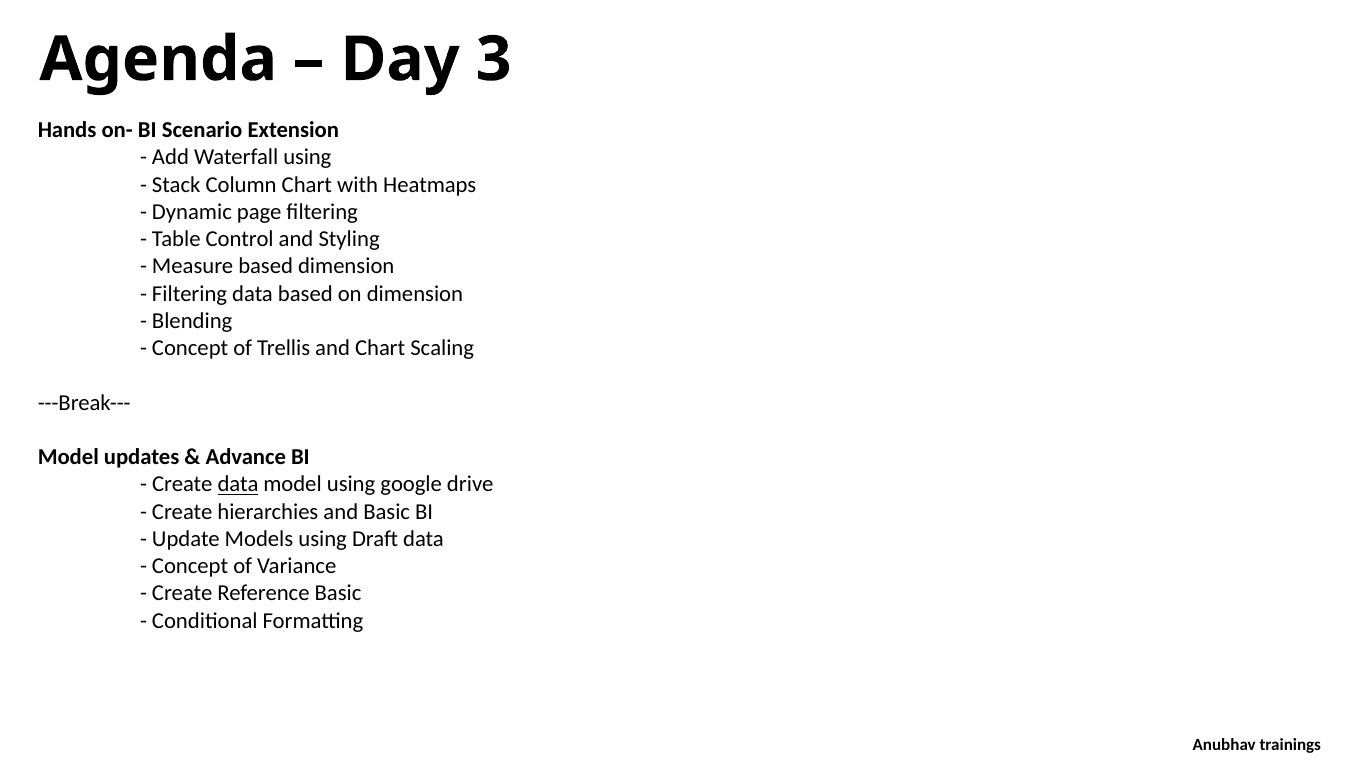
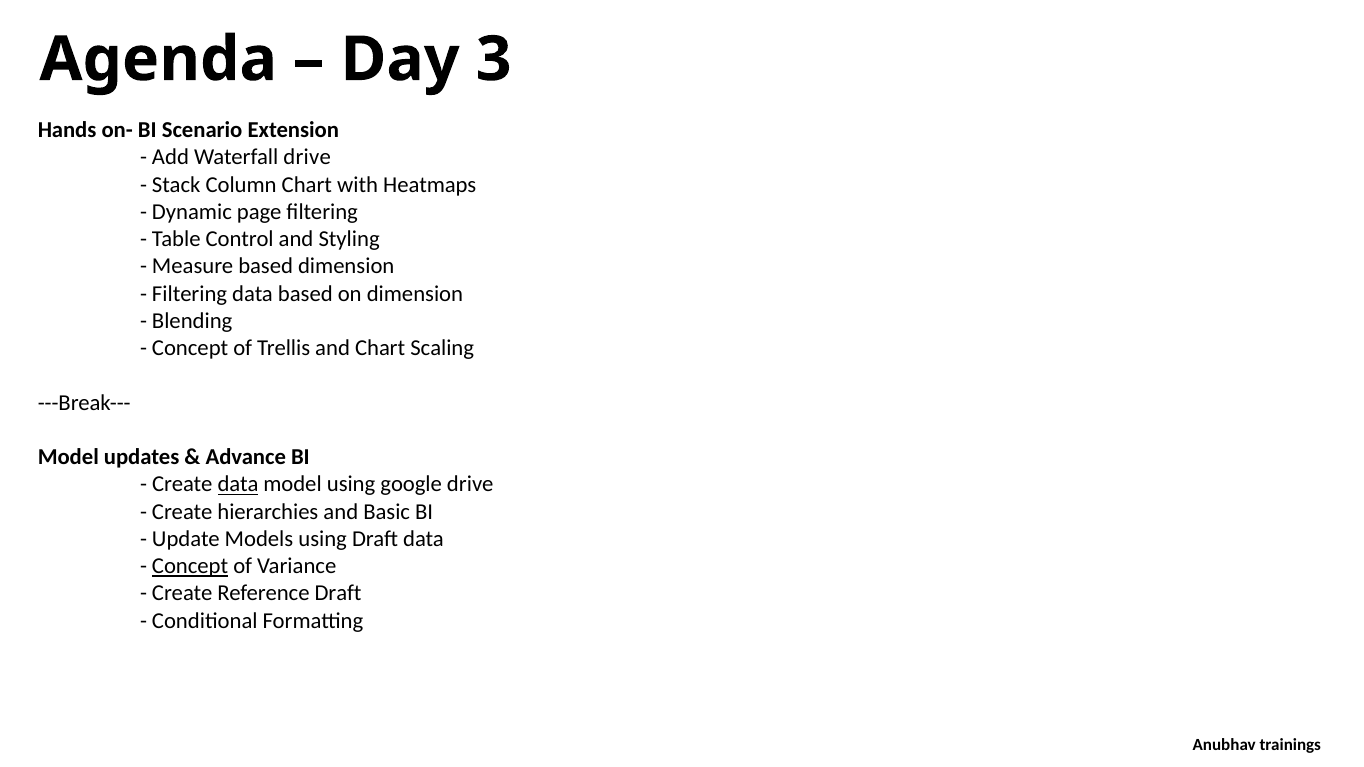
Waterfall using: using -> drive (307, 157)
Concept underline: none -> present (190, 566)
Reference Basic: Basic -> Draft (338, 594)
